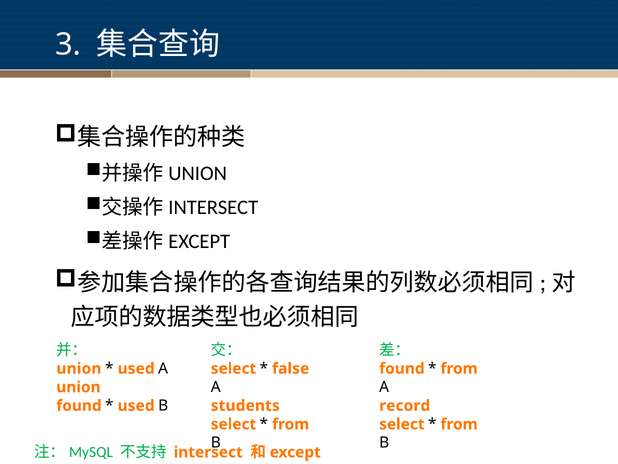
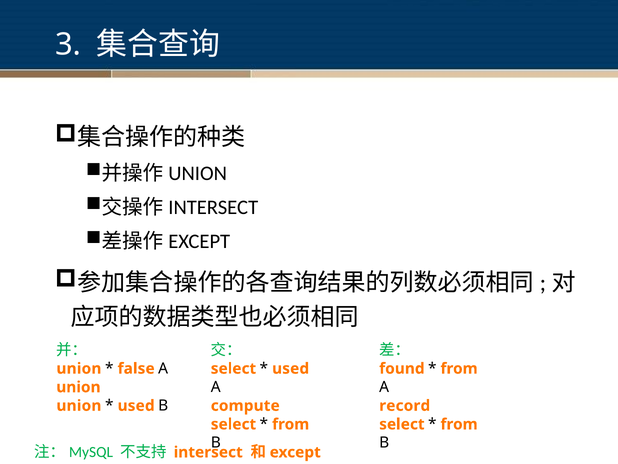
used: used -> false (136, 368)
false: false -> used (291, 368)
found: found -> union (79, 405)
students: students -> compute (245, 405)
